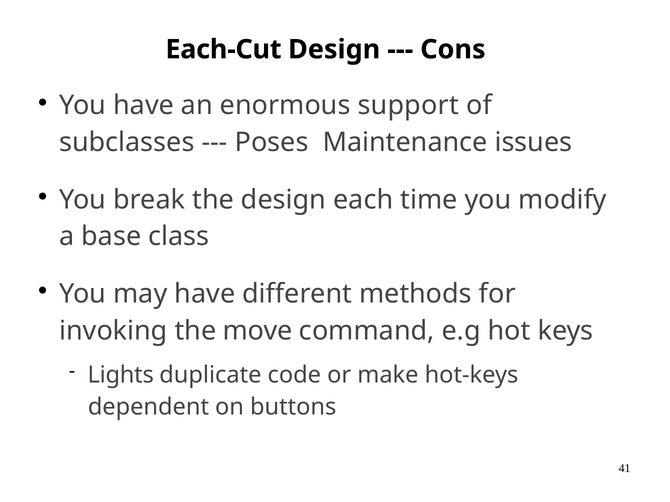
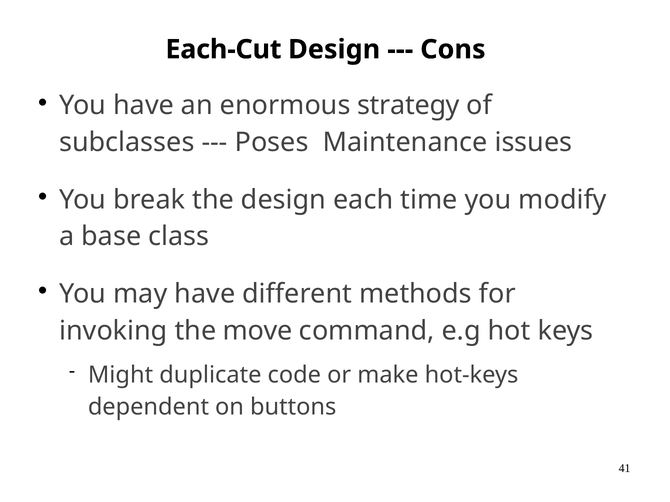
support: support -> strategy (409, 106)
Lights: Lights -> Might (121, 375)
